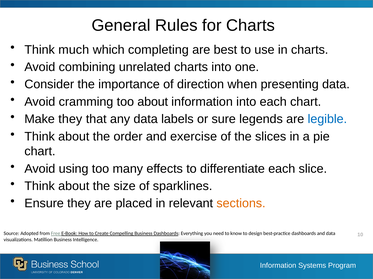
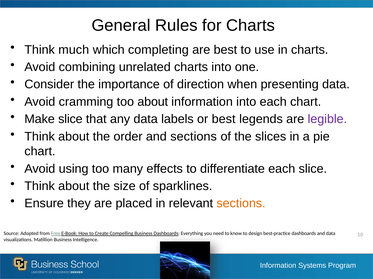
Make they: they -> slice (70, 119)
or sure: sure -> best (224, 119)
legible colour: blue -> purple (327, 119)
and exercise: exercise -> sections (194, 137)
